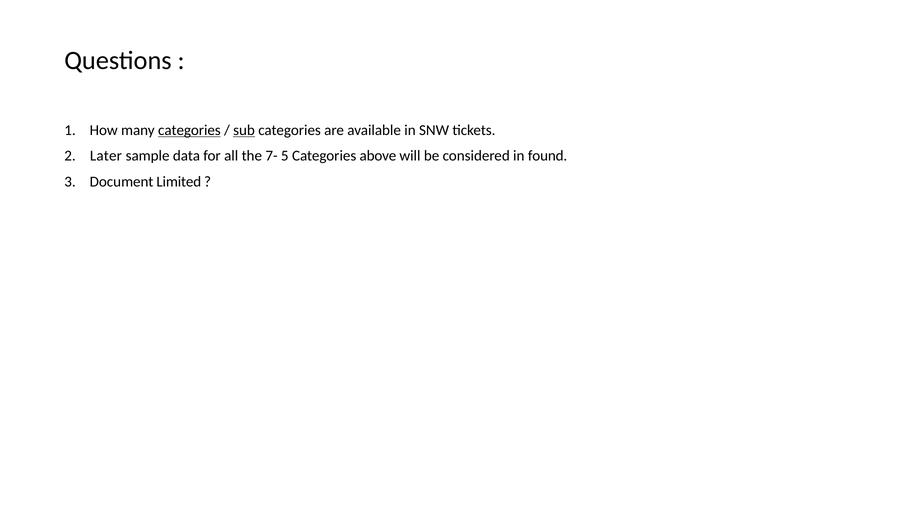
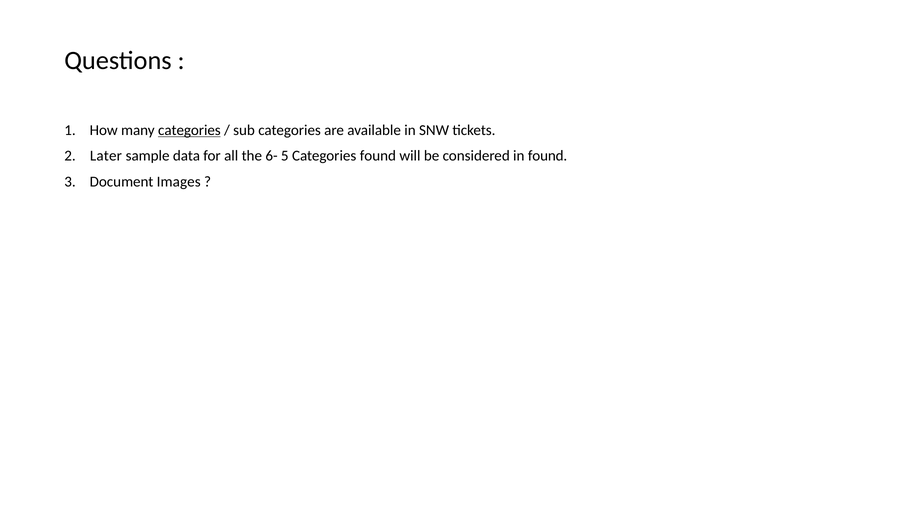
sub underline: present -> none (244, 130)
7-: 7- -> 6- (272, 156)
Categories above: above -> found (378, 156)
Limited: Limited -> Images (179, 182)
